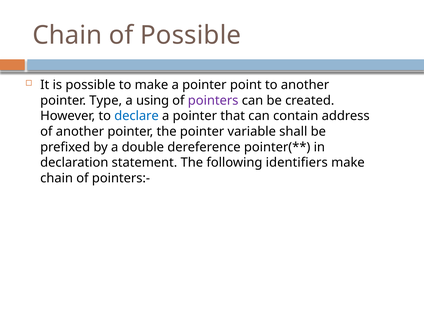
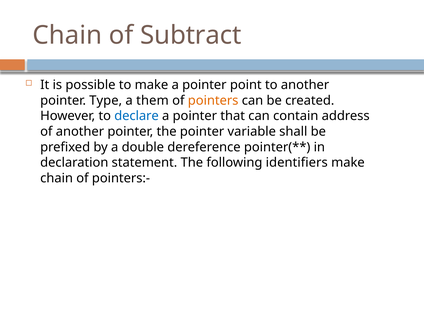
of Possible: Possible -> Subtract (191, 35)
using: using -> them (152, 101)
pointers colour: purple -> orange (213, 101)
